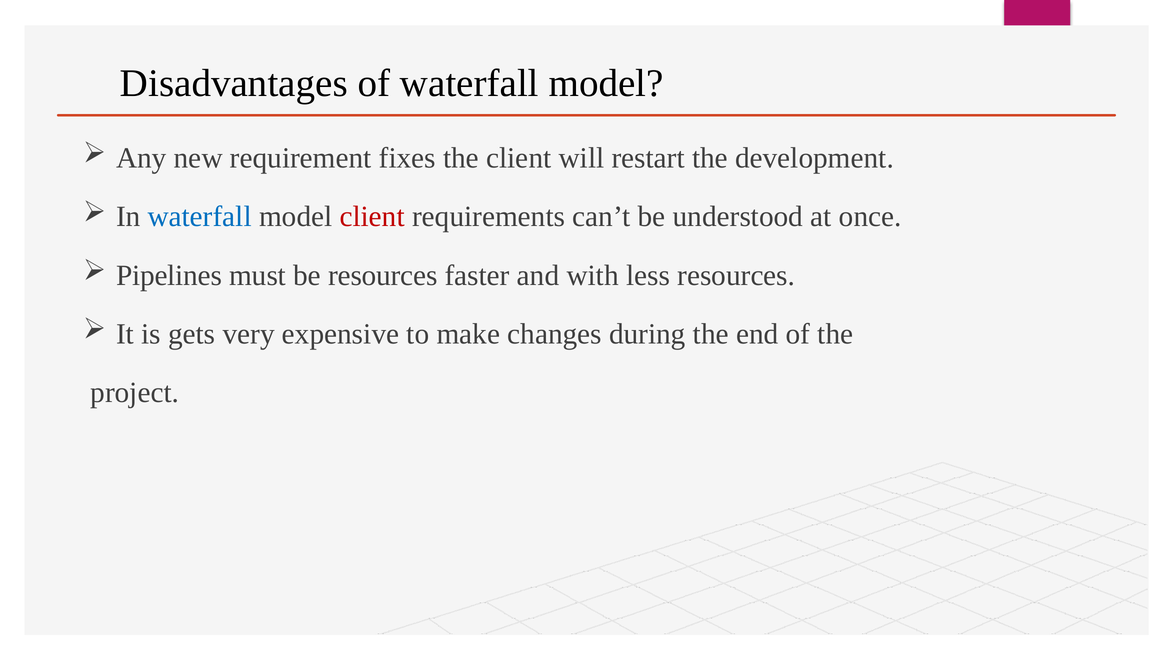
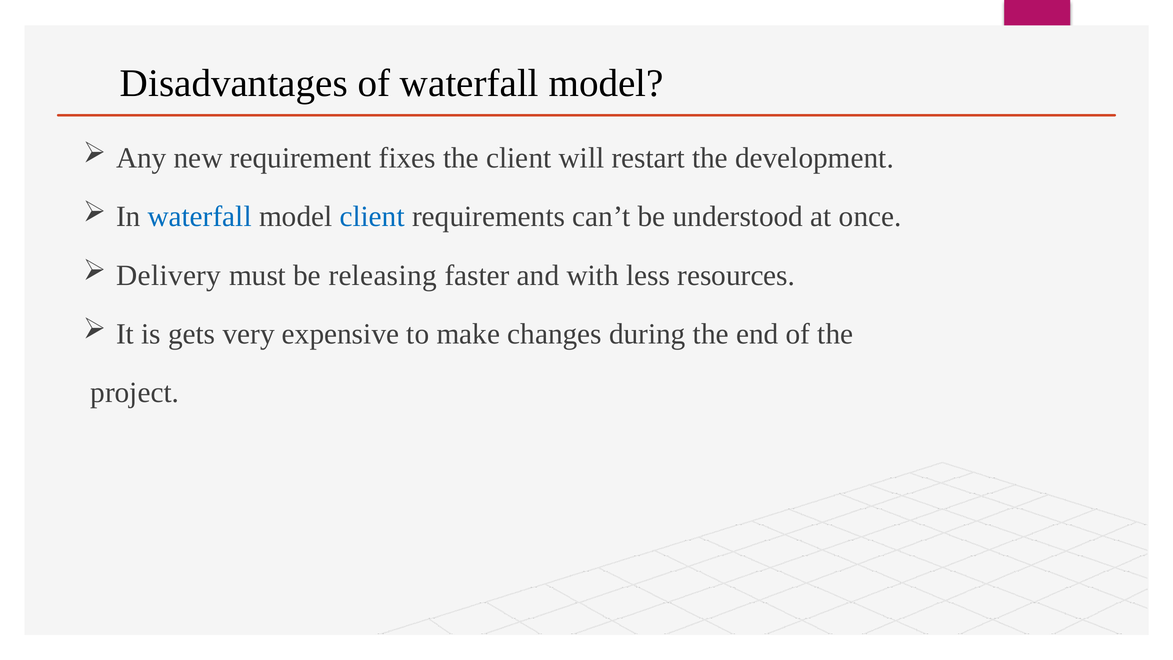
client colour: red -> blue (372, 217)
Pipelines: Pipelines -> Delivery (169, 275)
be resources: resources -> releasing (383, 275)
